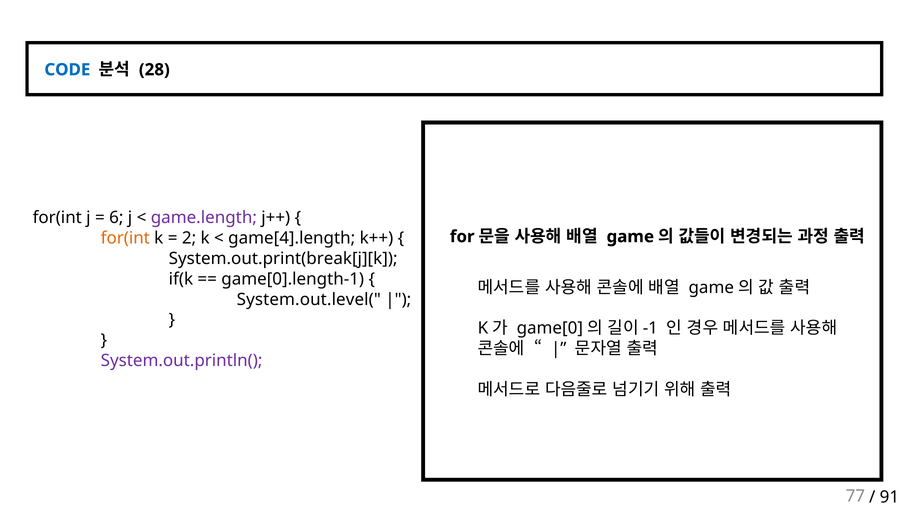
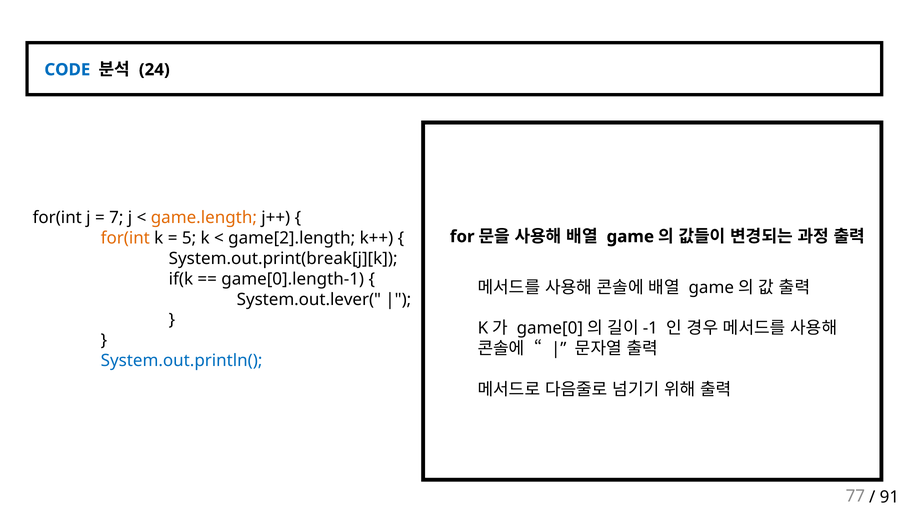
28: 28 -> 24 (154, 70)
6: 6 -> 7 (116, 218)
game.length colour: purple -> orange (204, 218)
2: 2 -> 5 (189, 238)
game[4].length: game[4].length -> game[2].length (292, 238)
System.out.level(: System.out.level( -> System.out.lever( (309, 300)
System.out.println( colour: purple -> blue (182, 361)
